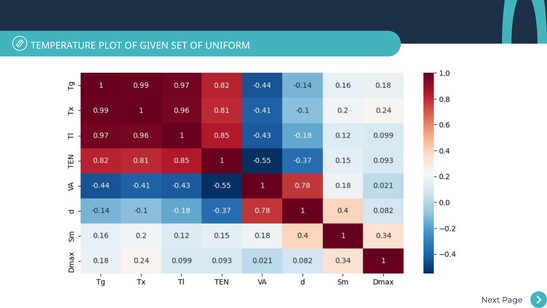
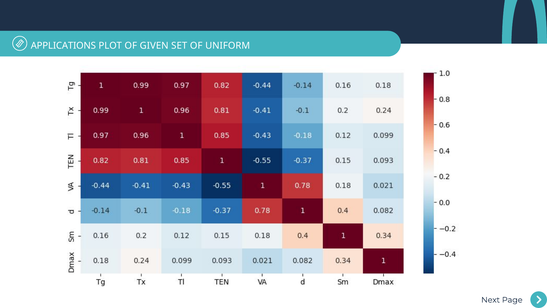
TEMPERATURE: TEMPERATURE -> APPLICATIONS (63, 46)
